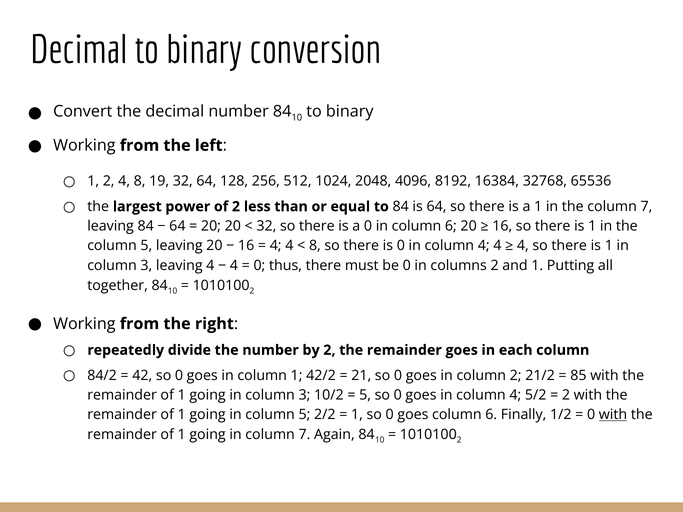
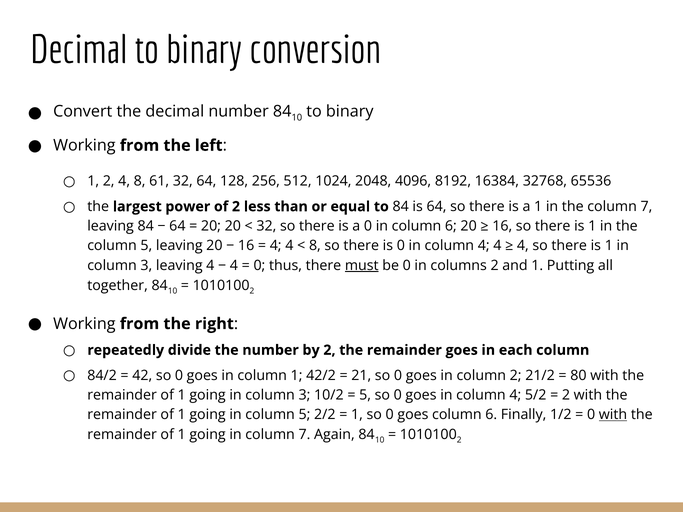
19: 19 -> 61 (159, 181)
must underline: none -> present (362, 266)
85: 85 -> 80 (578, 376)
